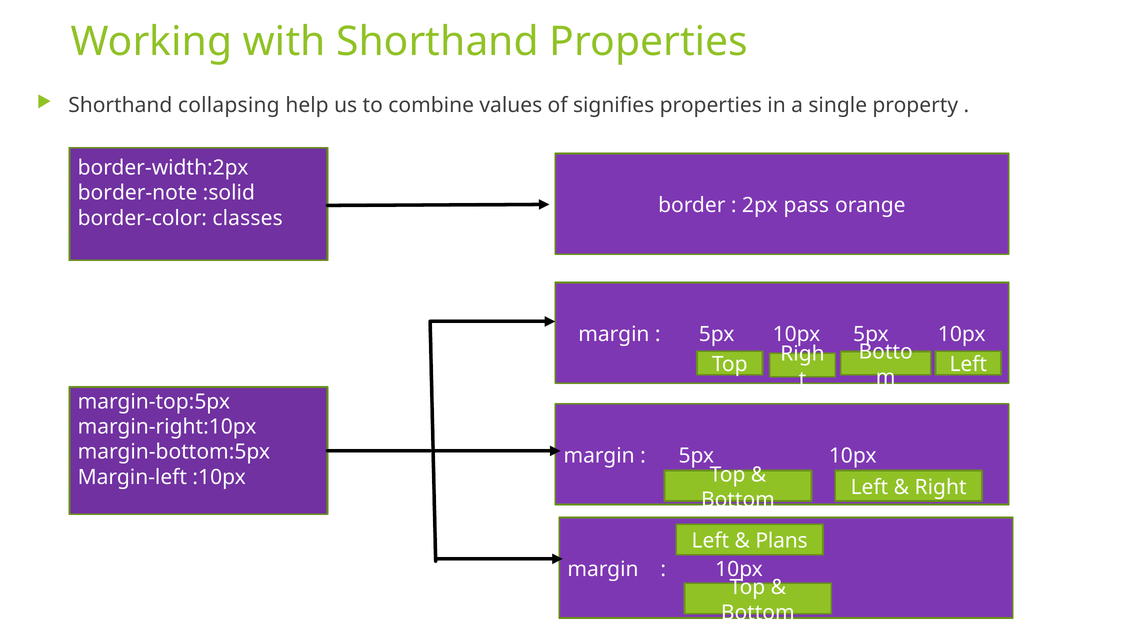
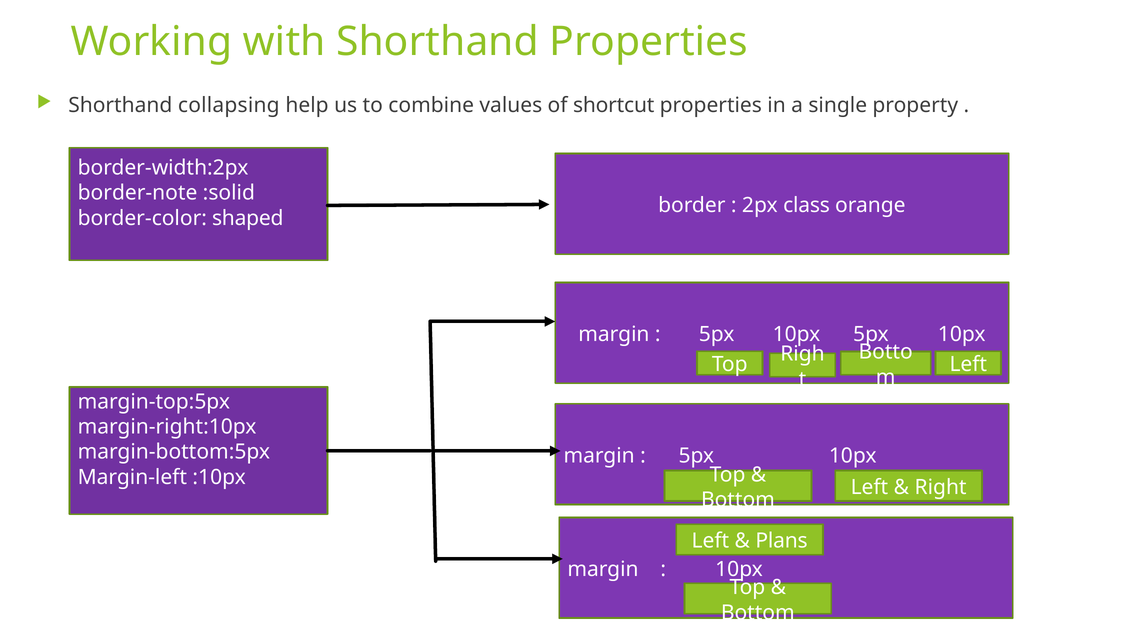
signifies: signifies -> shortcut (614, 105)
pass: pass -> class (806, 205)
classes: classes -> shaped (248, 218)
